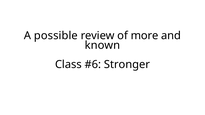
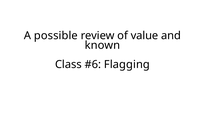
more: more -> value (144, 36)
Stronger: Stronger -> Flagging (127, 65)
